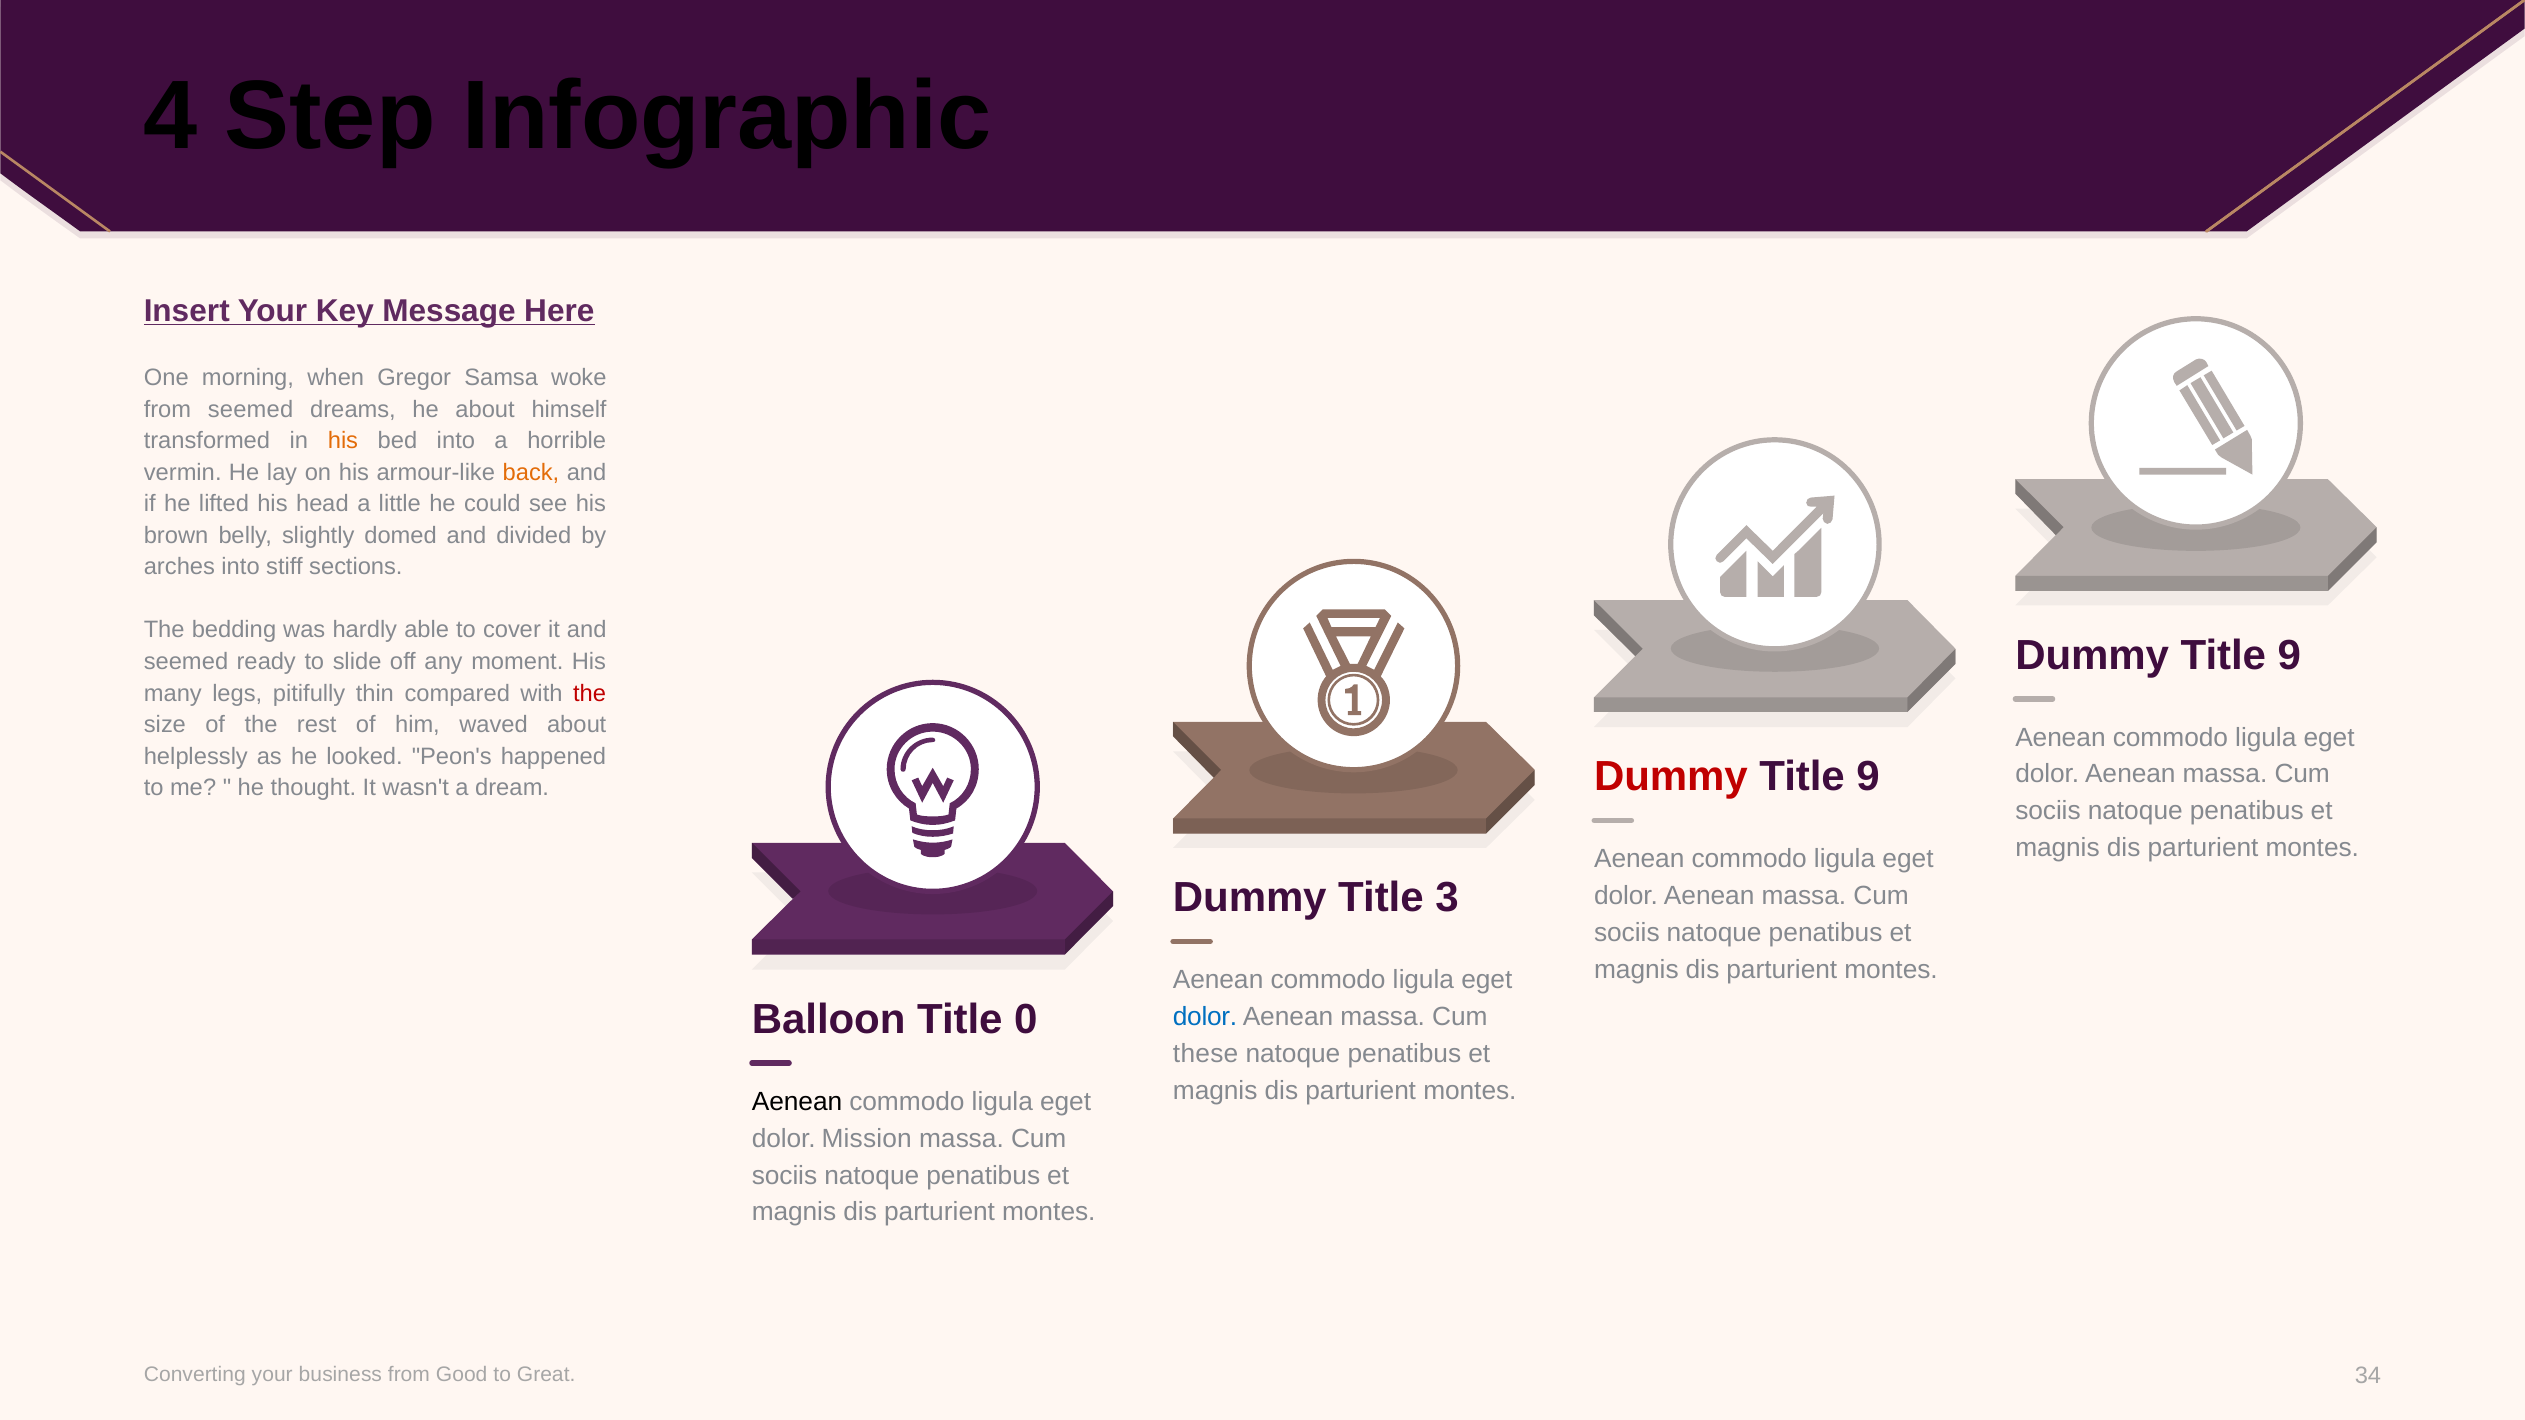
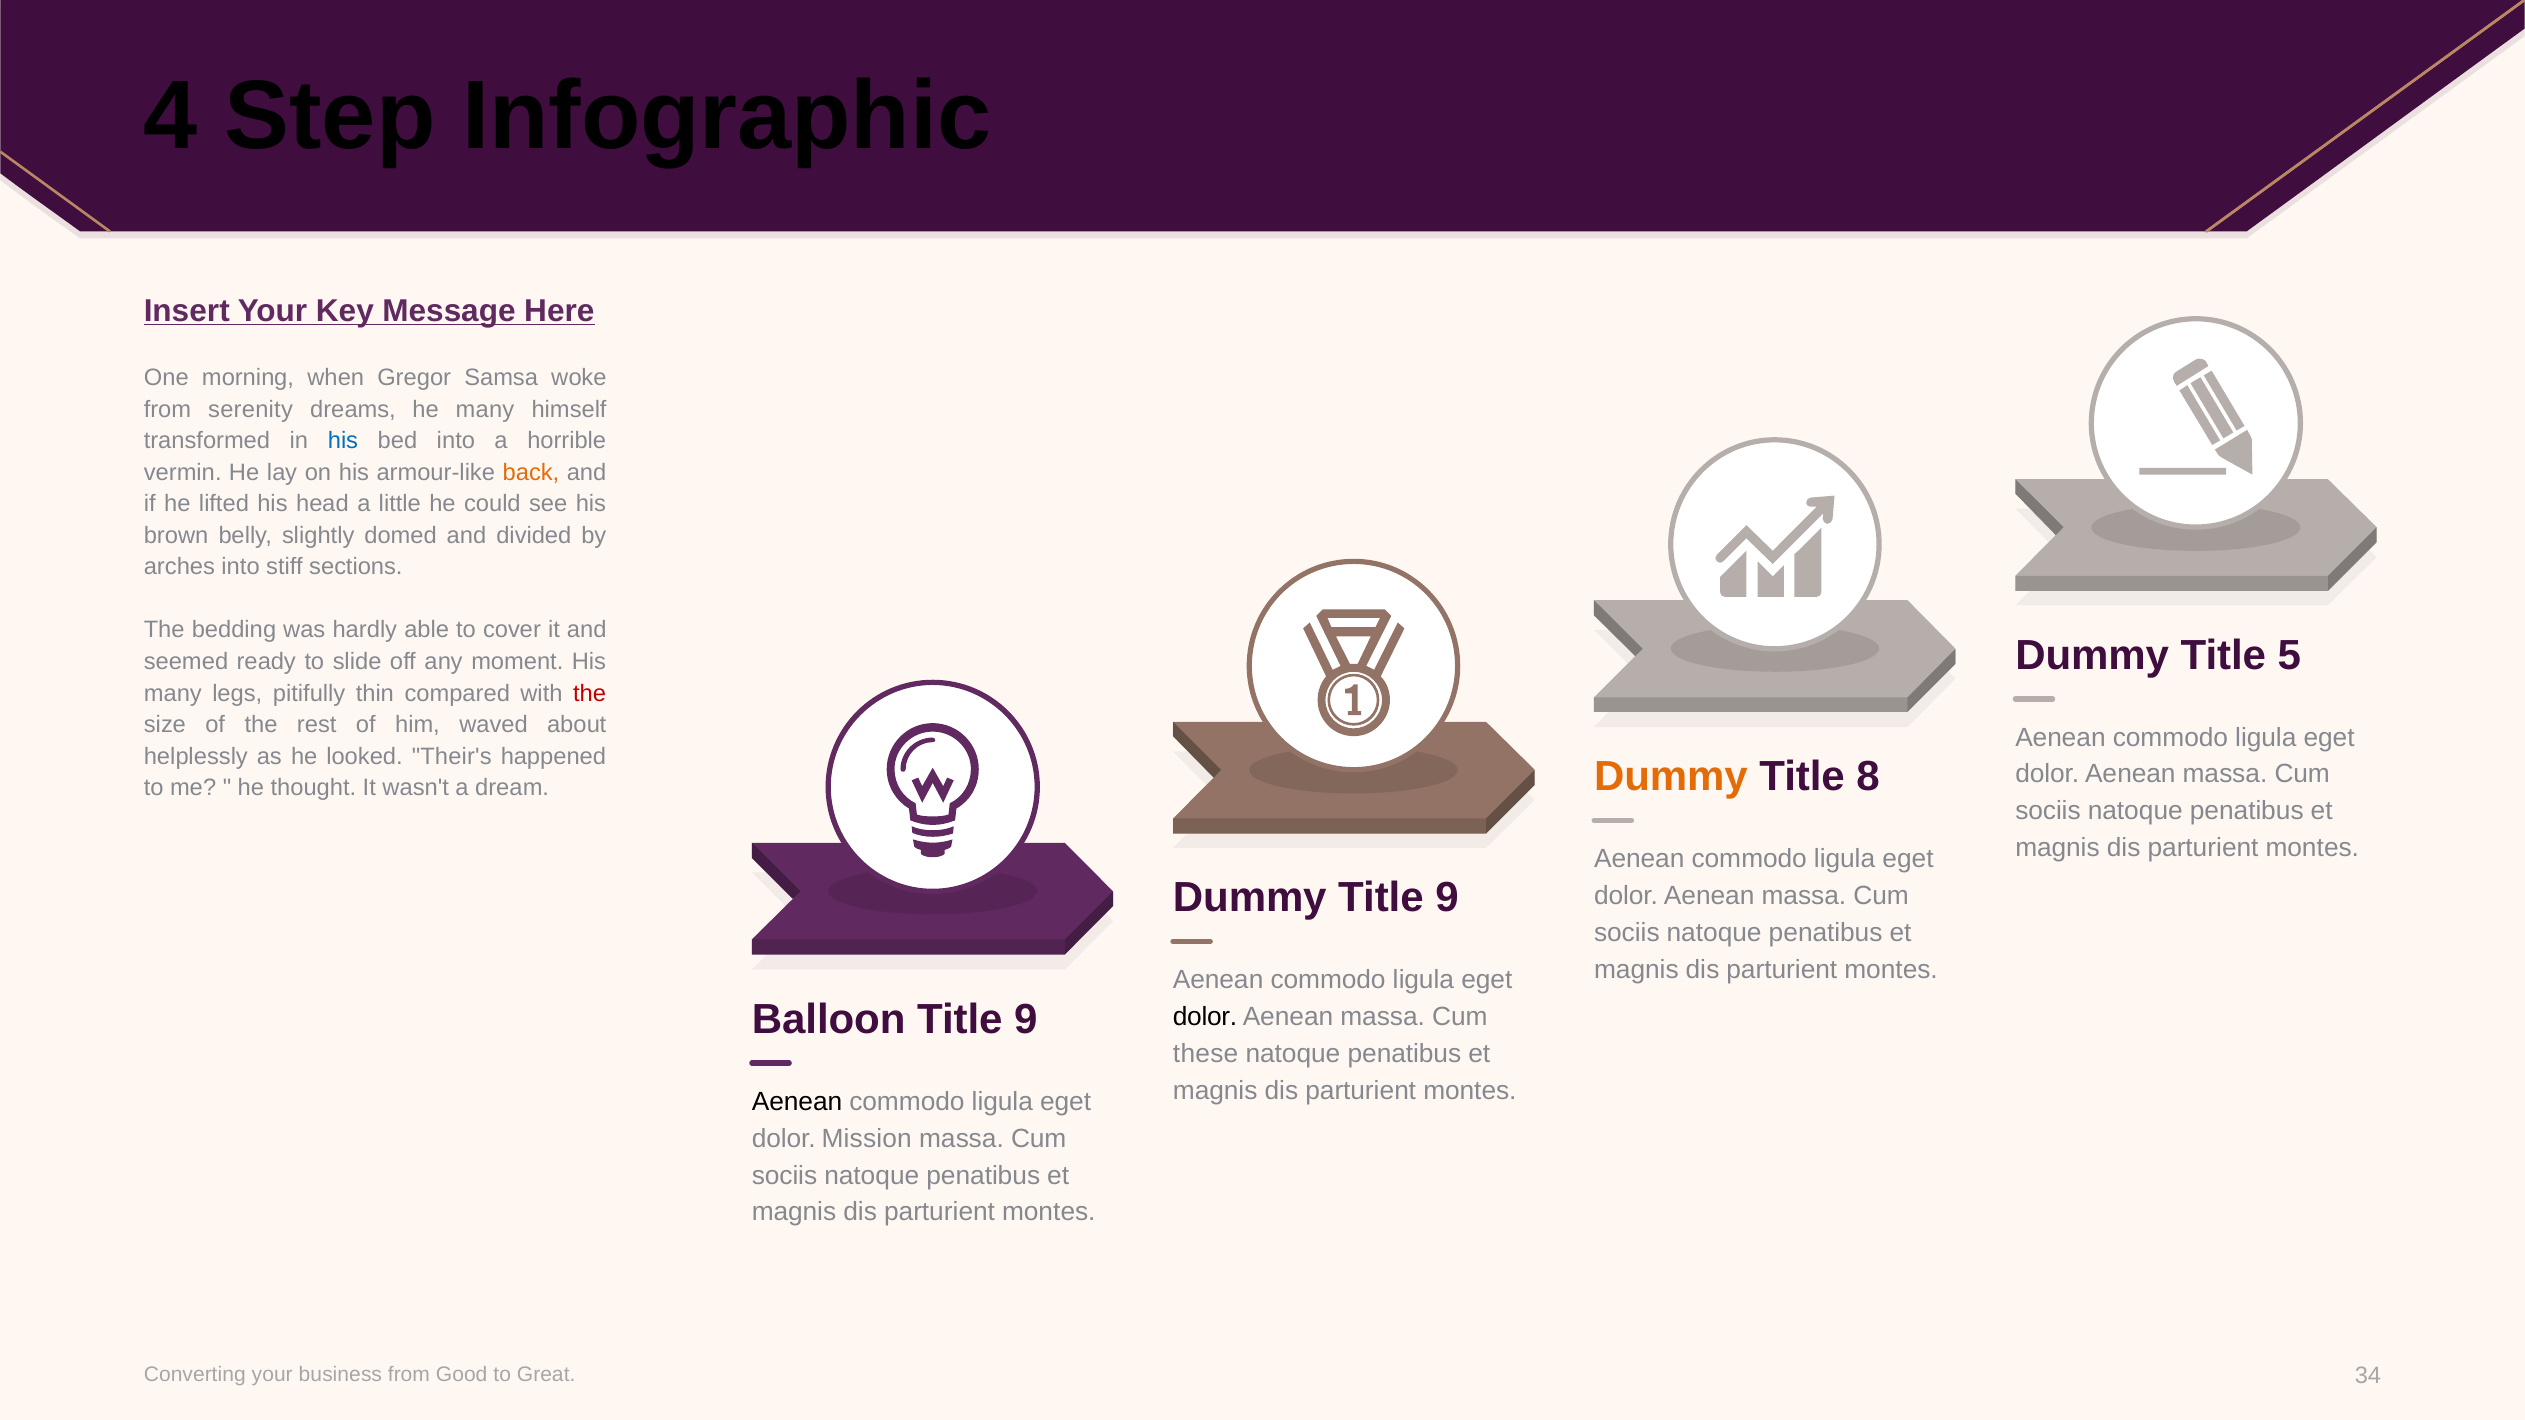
from seemed: seemed -> serenity (251, 410)
he about: about -> many (485, 410)
his colour: orange -> blue (343, 441)
9: 9 -> 5 (2289, 655)
Peon's: Peon's -> Their's (452, 756)
Dummy colour: red -> orange (1671, 777)
9: 9 -> 8 (1868, 777)
Dummy Title 3: 3 -> 9 (1447, 898)
0: 0 -> 9 (1026, 1020)
dolor colour: blue -> black (1205, 1017)
